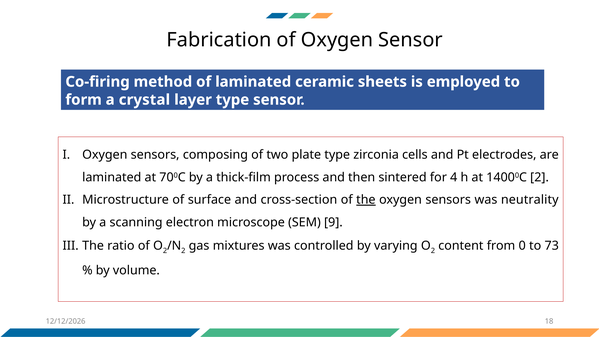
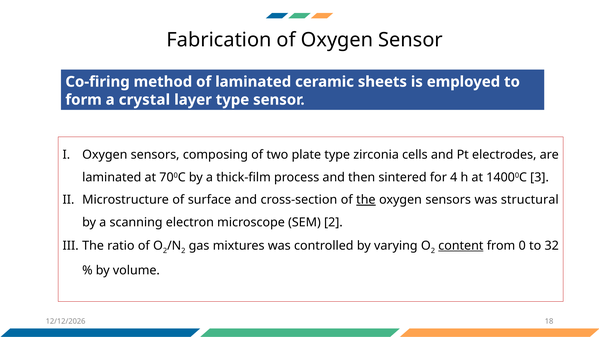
14000C 2: 2 -> 3 (540, 177)
neutrality: neutrality -> structural (530, 200)
SEM 9: 9 -> 2 (333, 222)
content underline: none -> present (461, 246)
73: 73 -> 32 (552, 246)
